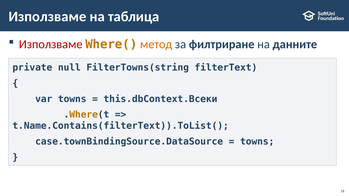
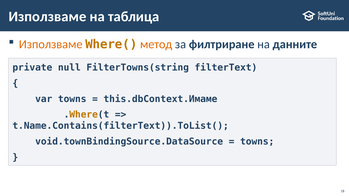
Използваме colour: red -> orange (51, 44)
this.dbContext.Всеки: this.dbContext.Всеки -> this.dbContext.Имаме (160, 99)
case.townBindingSource.DataSource: case.townBindingSource.DataSource -> void.townBindingSource.DataSource (129, 142)
